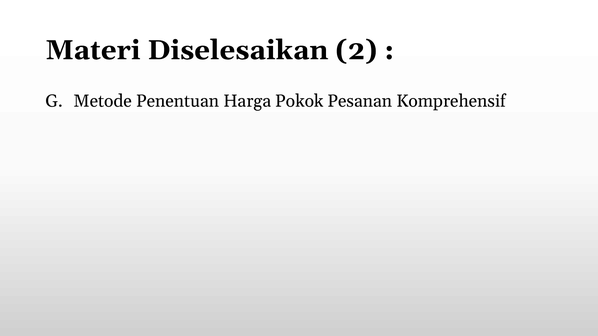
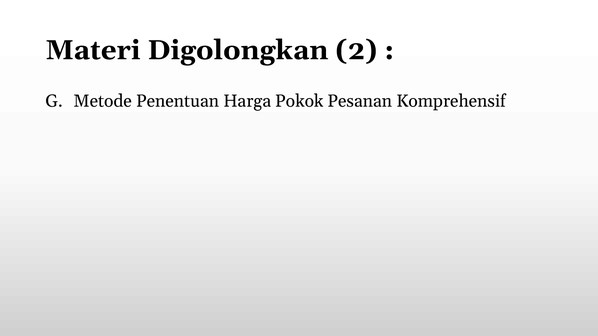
Diselesaikan: Diselesaikan -> Digolongkan (238, 50)
